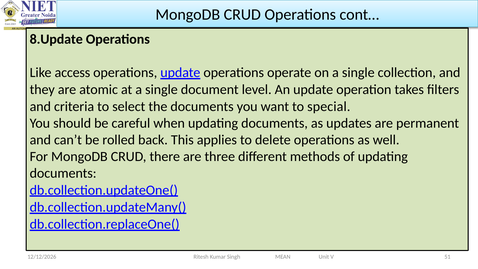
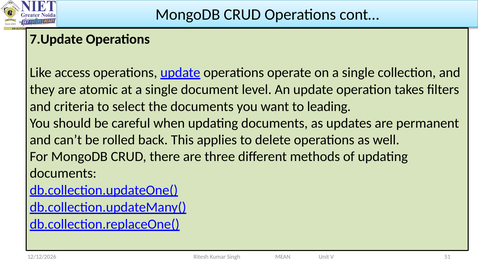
8.Update: 8.Update -> 7.Update (56, 39)
special: special -> leading (329, 106)
